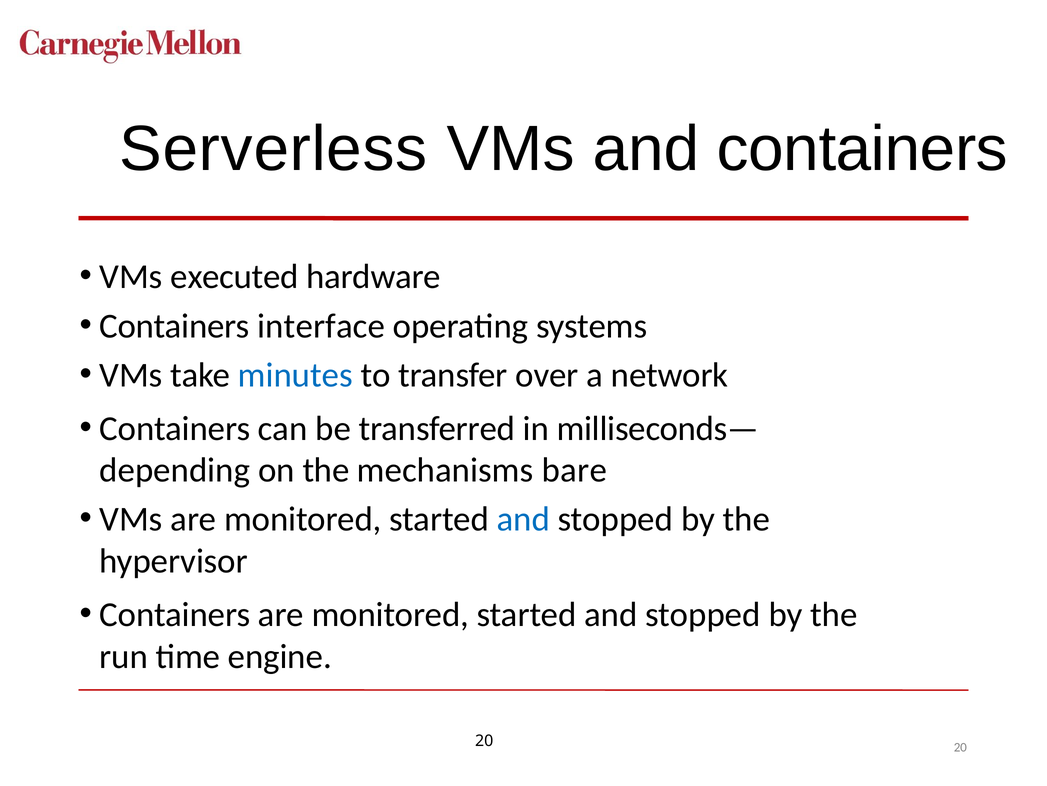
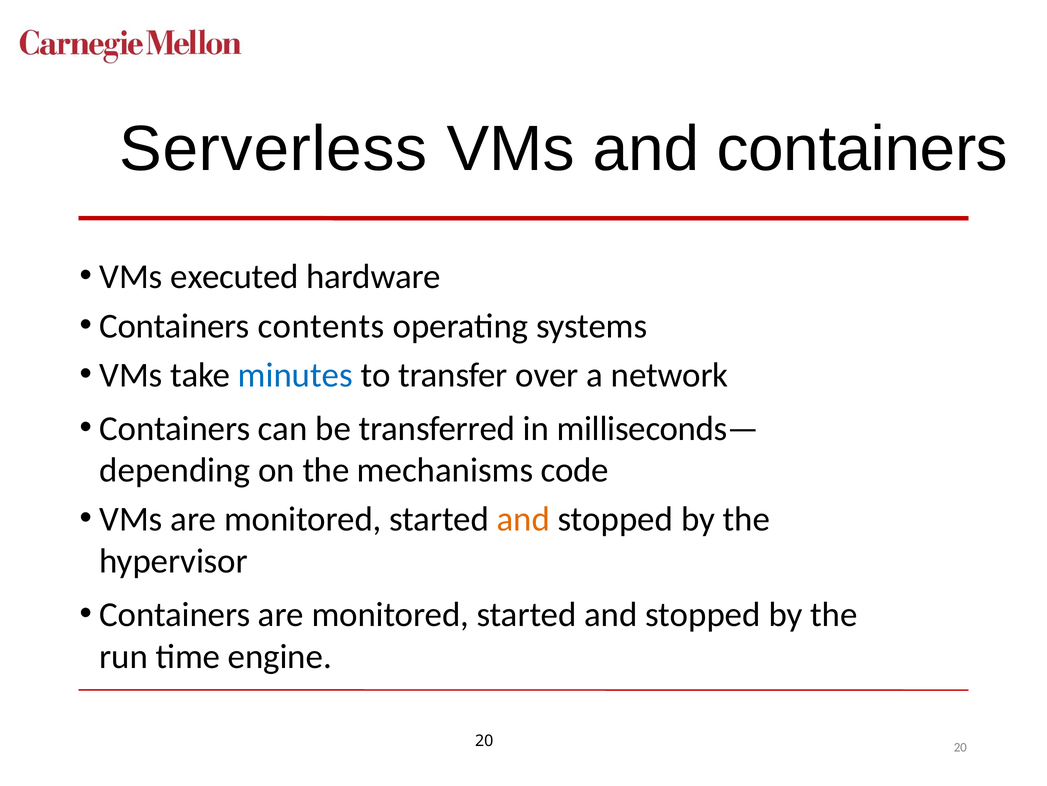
interface: interface -> contents (321, 326)
bare: bare -> code (575, 470)
and colour: blue -> orange (523, 519)
